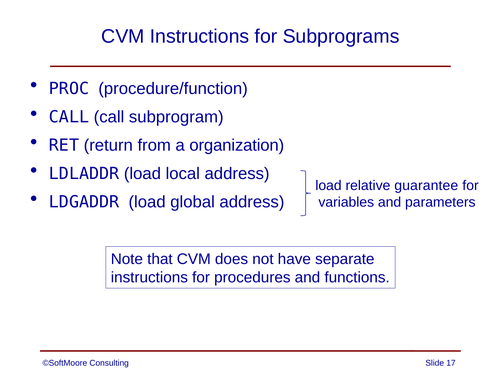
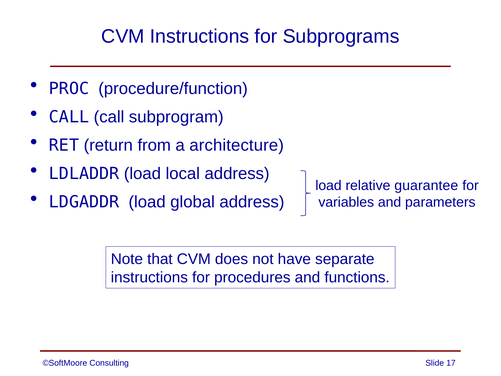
organization: organization -> architecture (237, 145)
